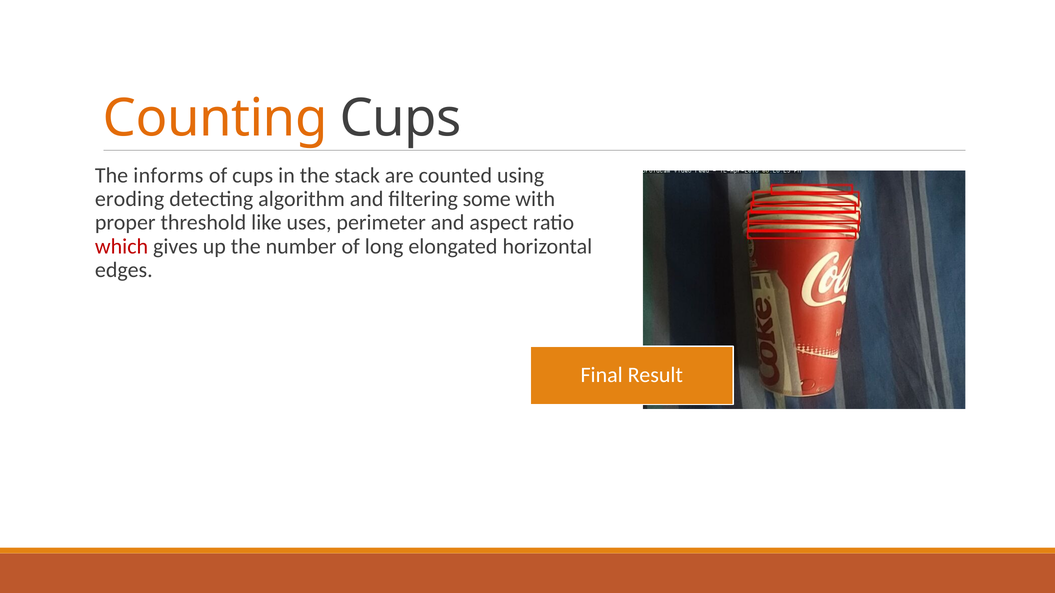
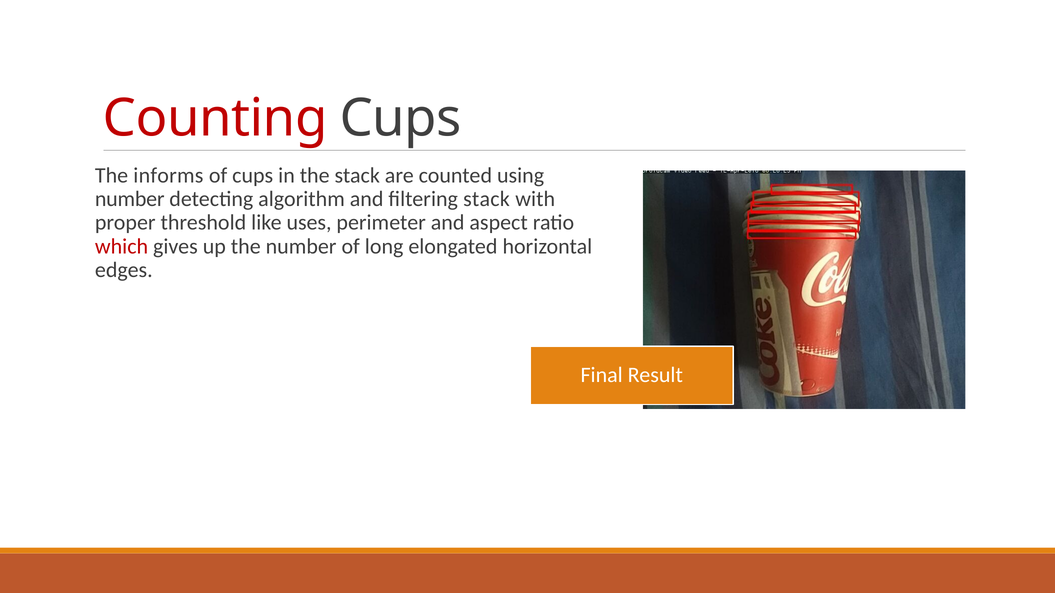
Counting colour: orange -> red (215, 118)
eroding: eroding -> number (130, 199)
filtering some: some -> stack (486, 199)
